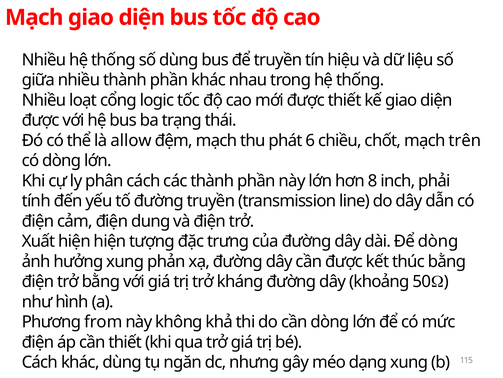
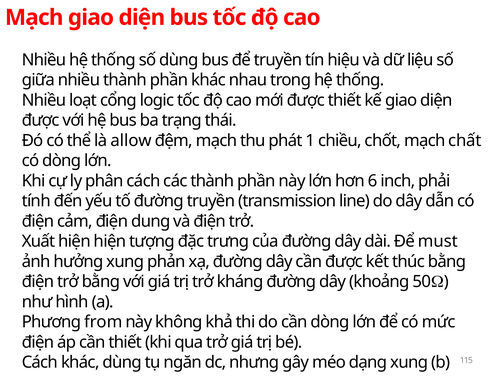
6: 6 -> 1 (310, 140)
trên: trên -> chất (465, 140)
8: 8 -> 6 (373, 181)
Để dòng: dòng -> must (438, 241)
